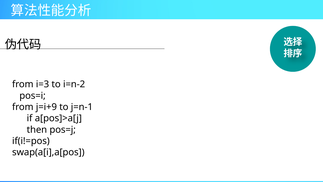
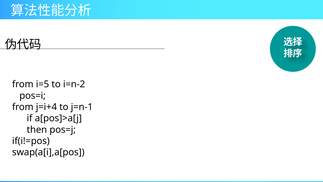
i=3: i=3 -> i=5 (43, 84)
j=i+9: j=i+9 -> j=i+4 (46, 107)
